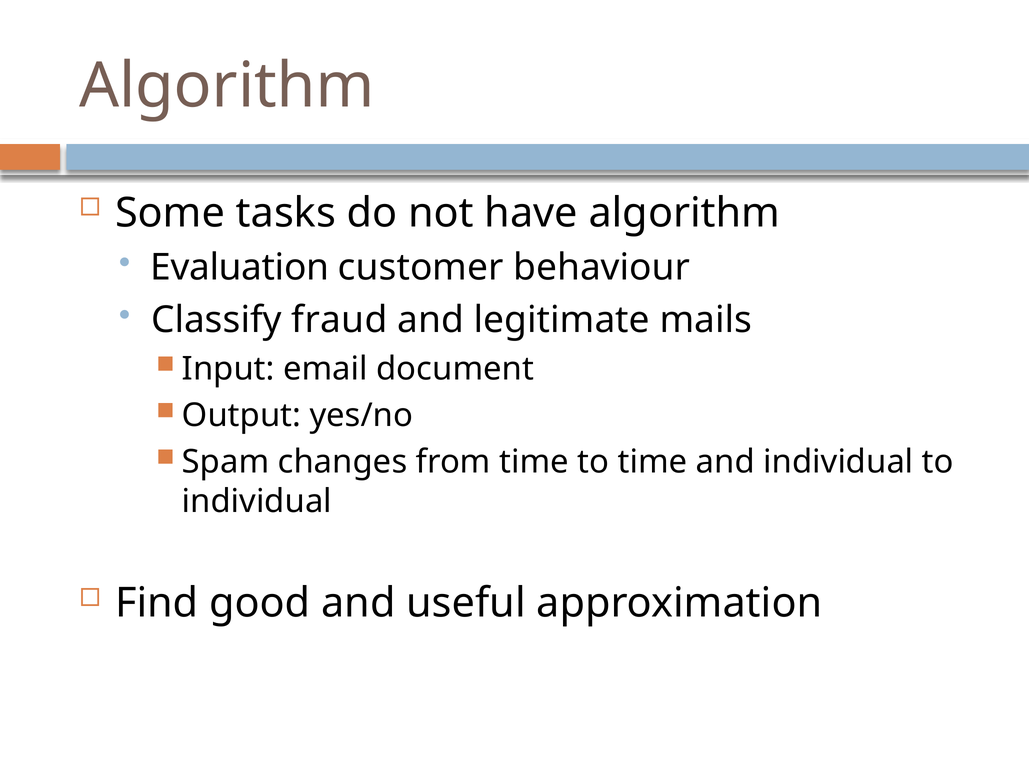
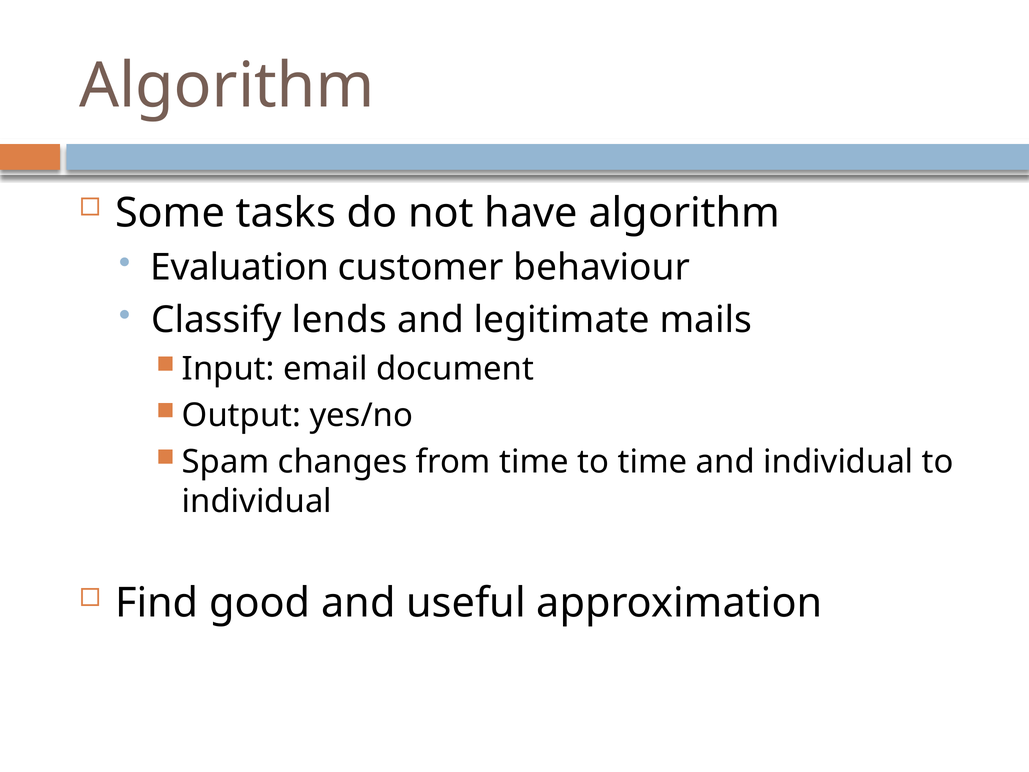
fraud: fraud -> lends (339, 320)
